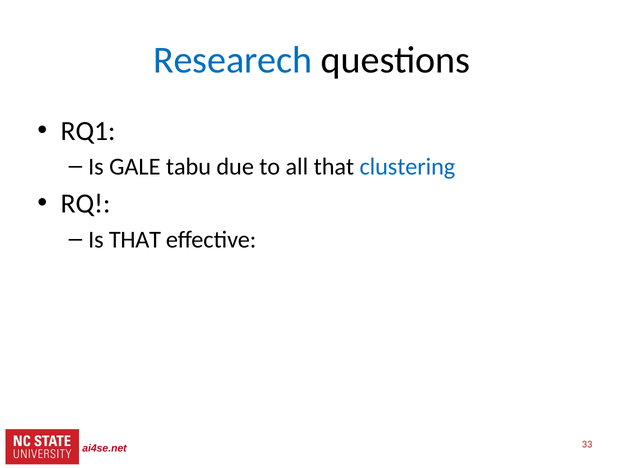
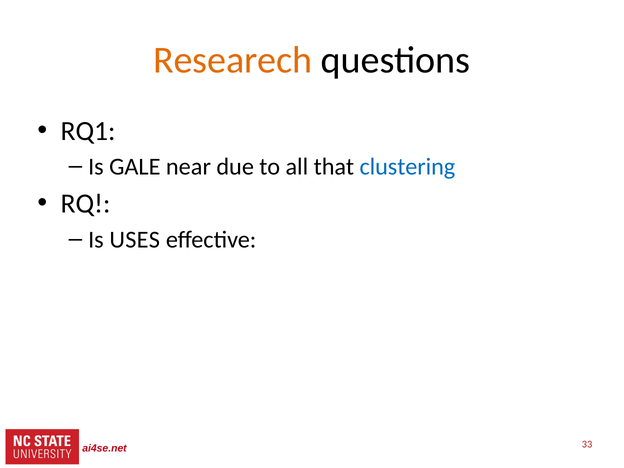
Researech colour: blue -> orange (233, 60)
tabu: tabu -> near (188, 167)
Is THAT: THAT -> USES (135, 240)
